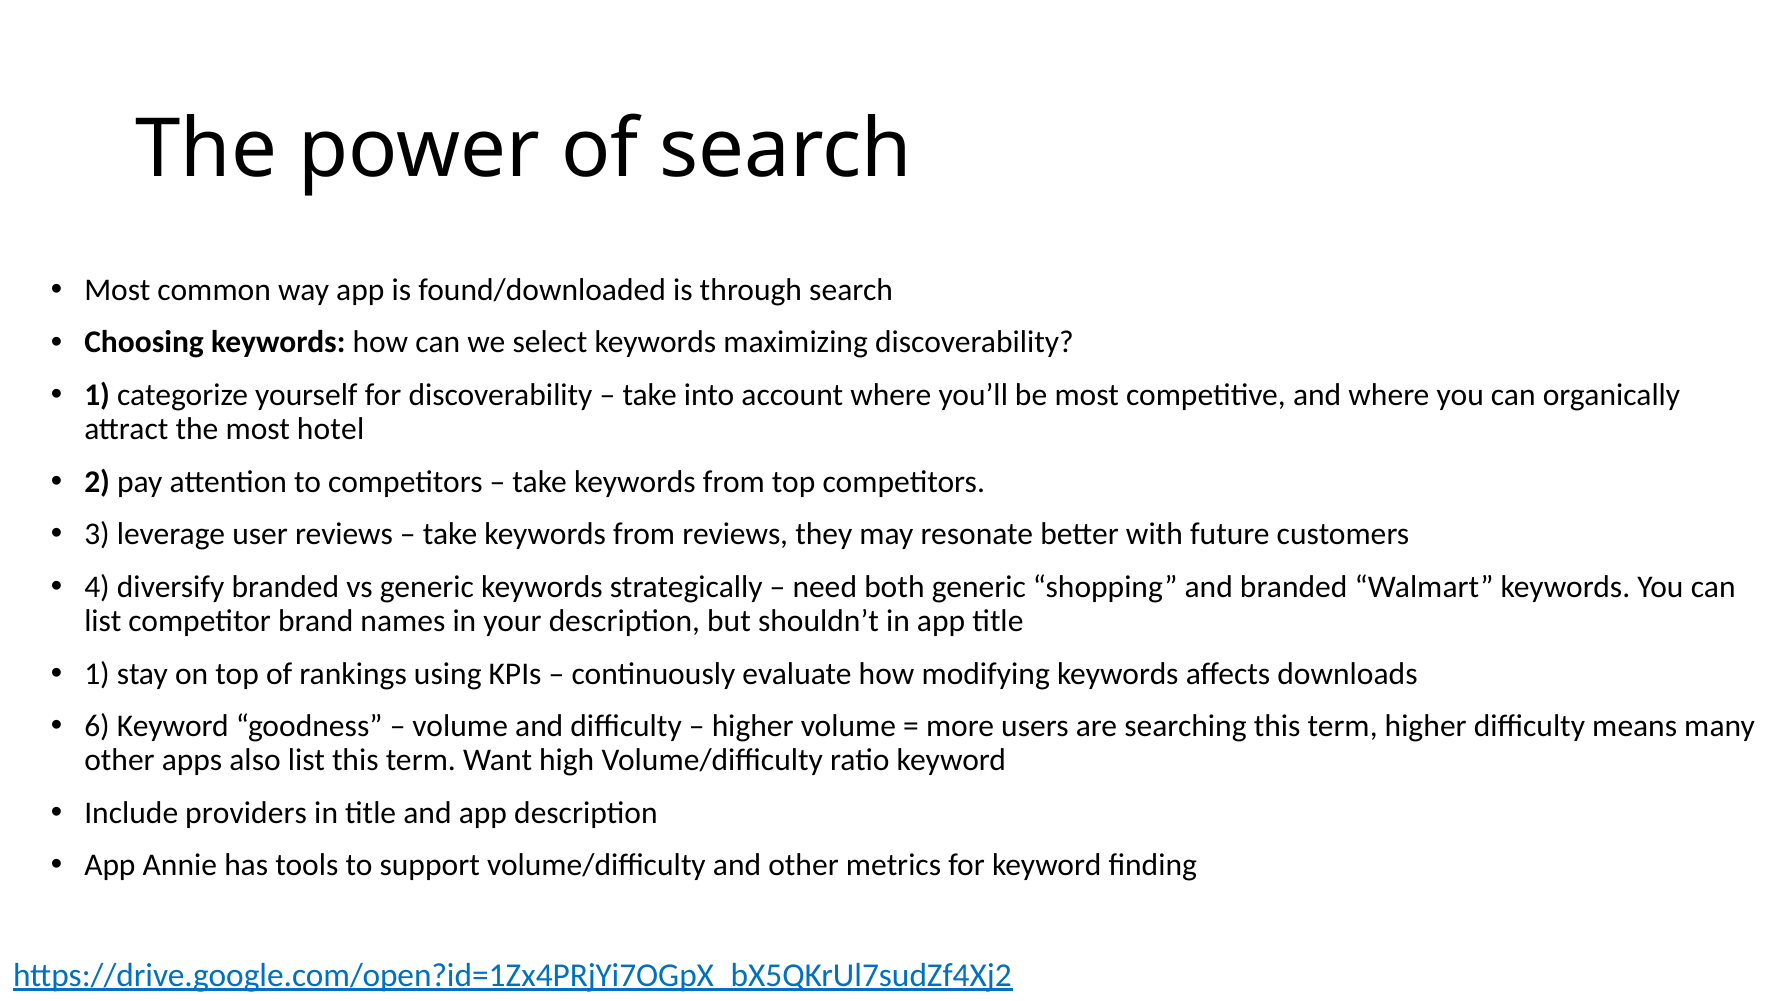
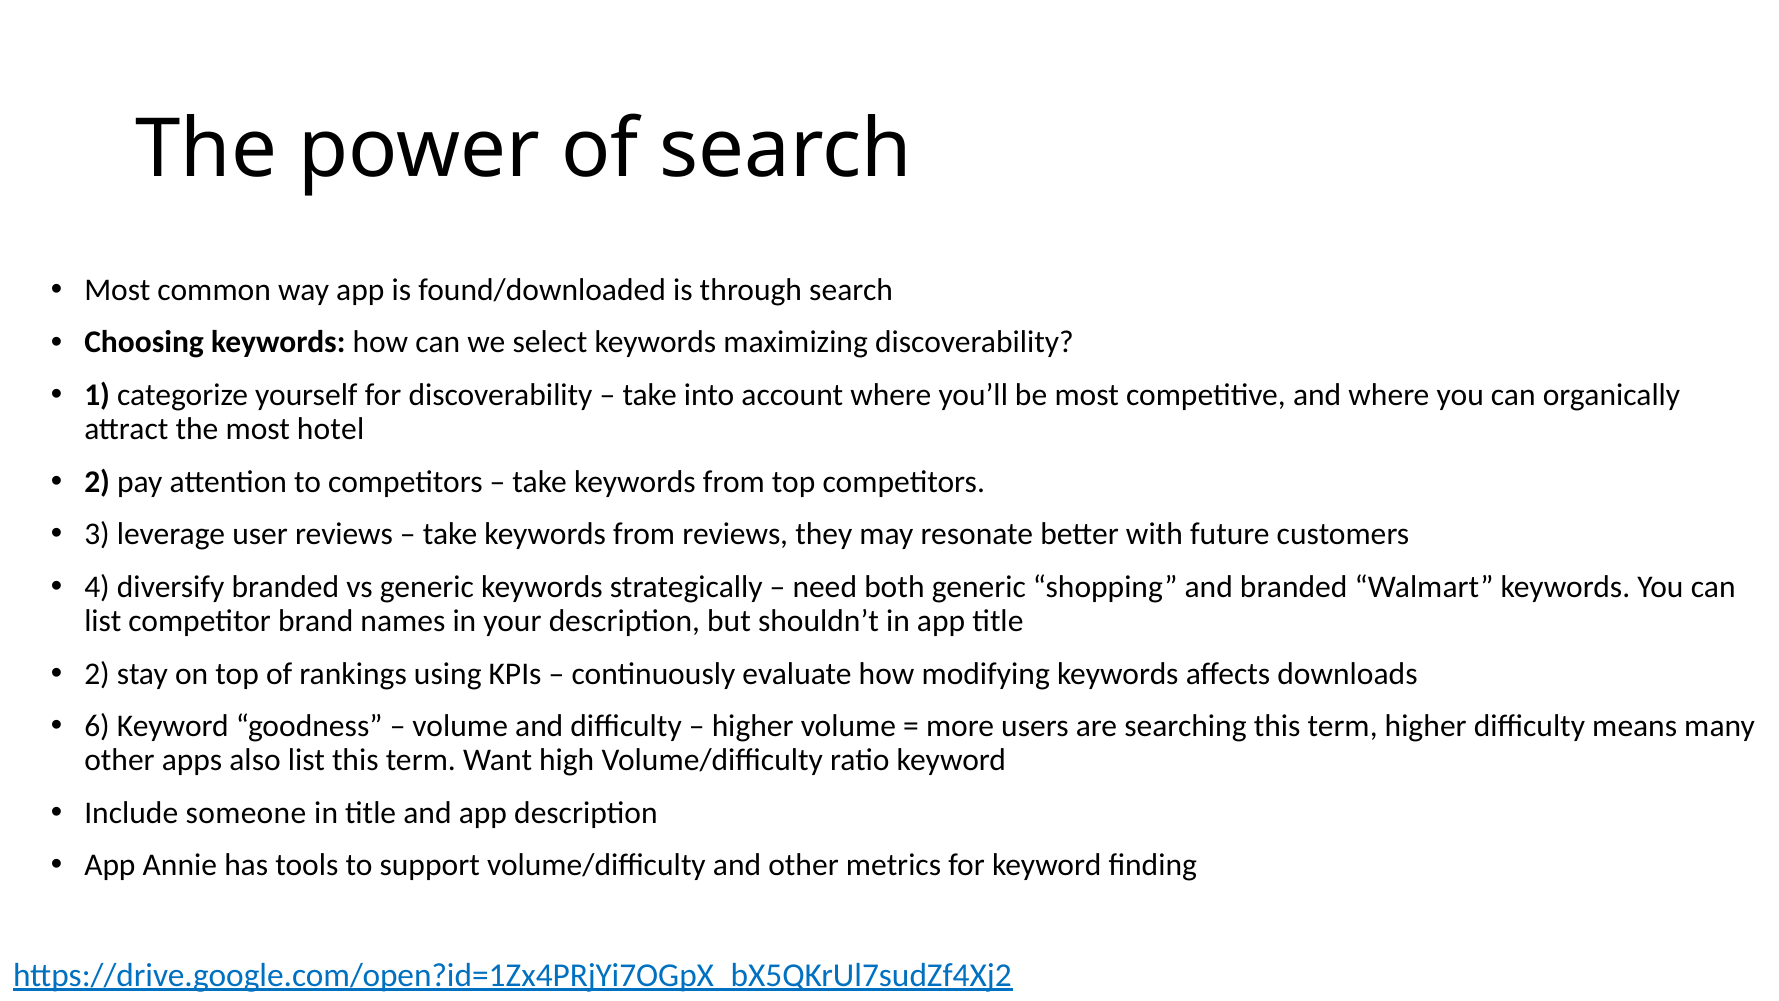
1: 1 -> 2 (97, 673)
providers: providers -> someone (246, 813)
